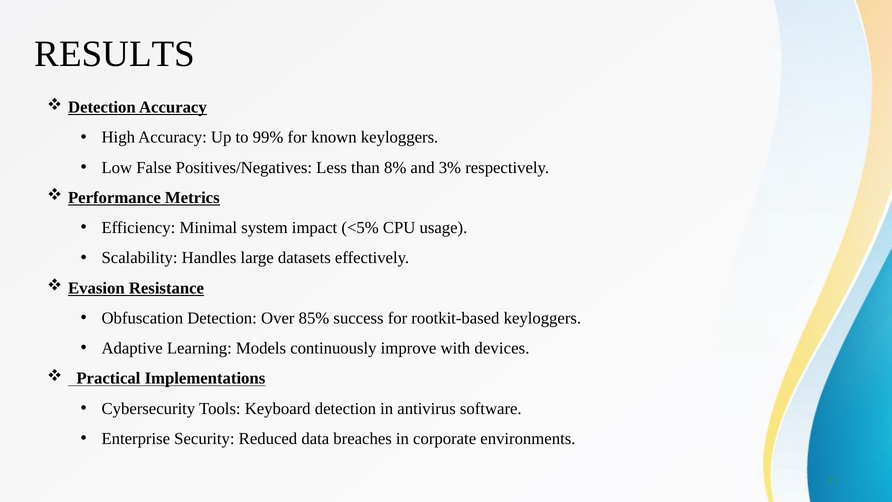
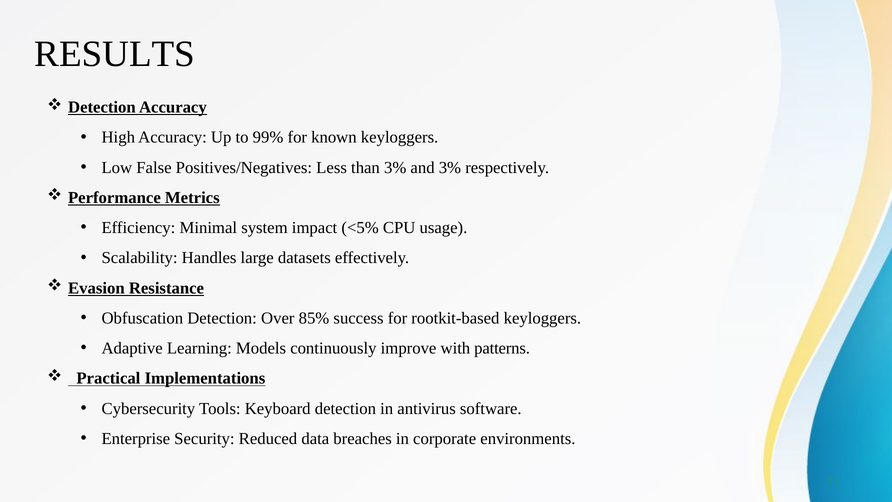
than 8%: 8% -> 3% (395, 167)
devices: devices -> patterns (502, 348)
